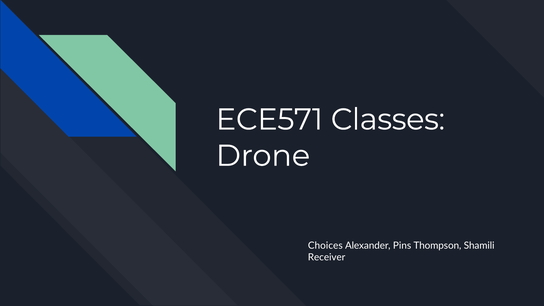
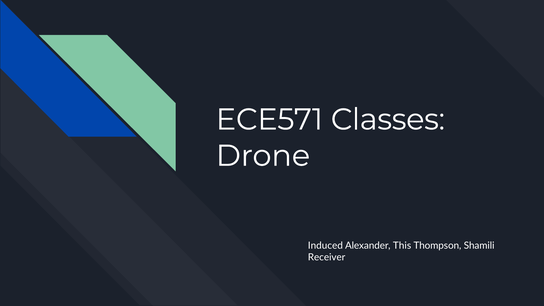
Choices: Choices -> Induced (325, 246)
Pins: Pins -> This (402, 246)
